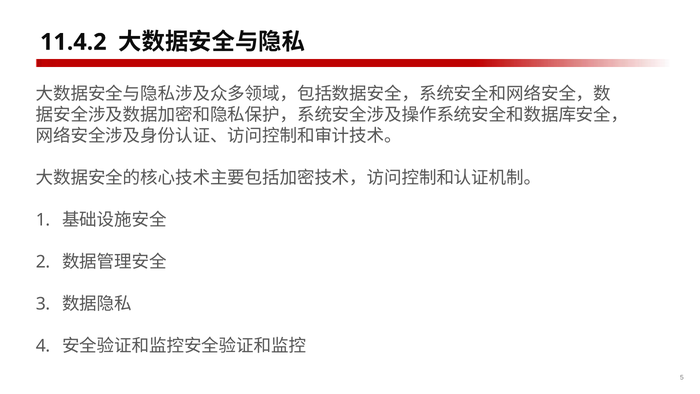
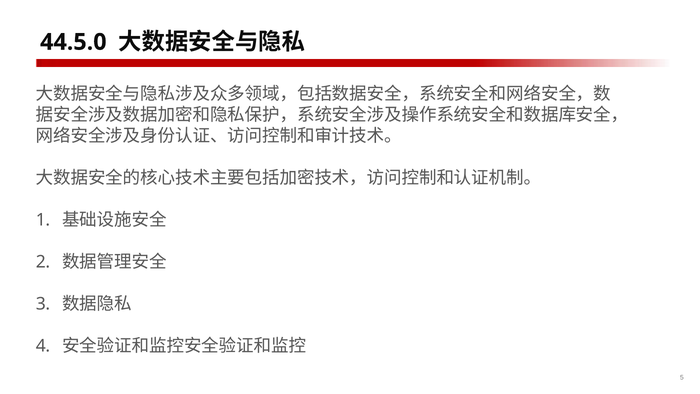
11.4.2: 11.4.2 -> 44.5.0 (73, 42)
